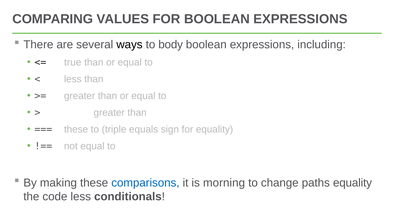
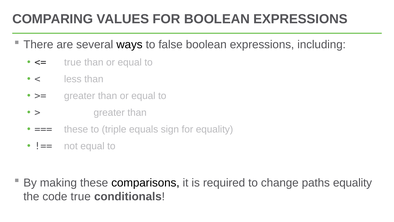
body: body -> false (171, 45)
comparisons colour: blue -> black (145, 182)
morning: morning -> required (224, 182)
code less: less -> true (81, 196)
